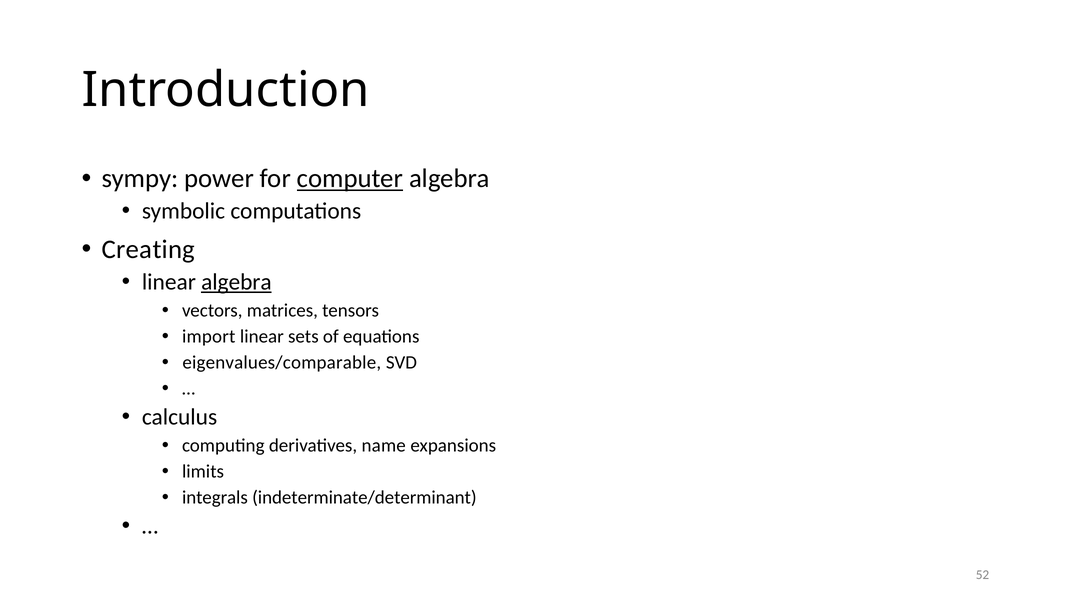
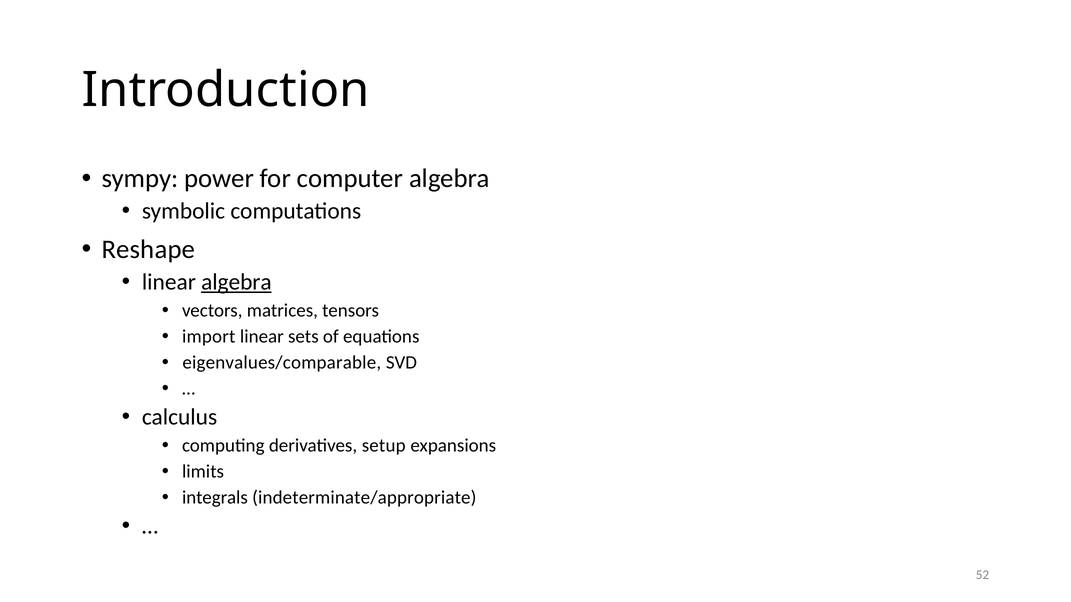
computer underline: present -> none (350, 179)
Creating: Creating -> Reshape (148, 250)
name: name -> setup (384, 446)
indeterminate/determinant: indeterminate/determinant -> indeterminate/appropriate (364, 498)
